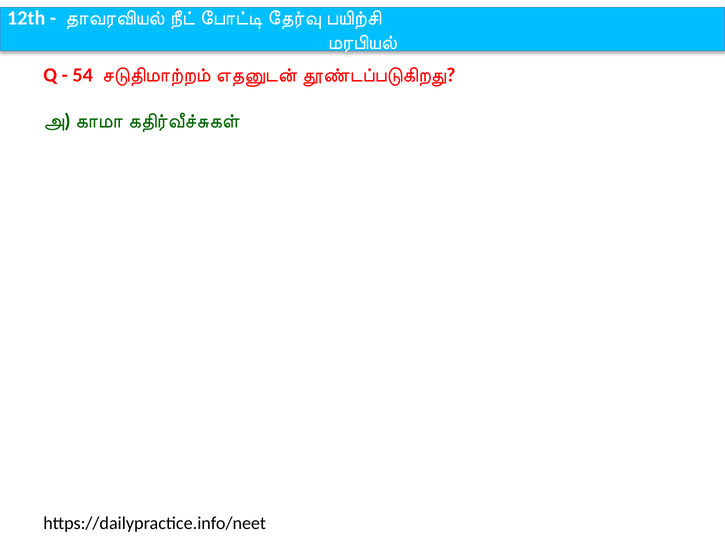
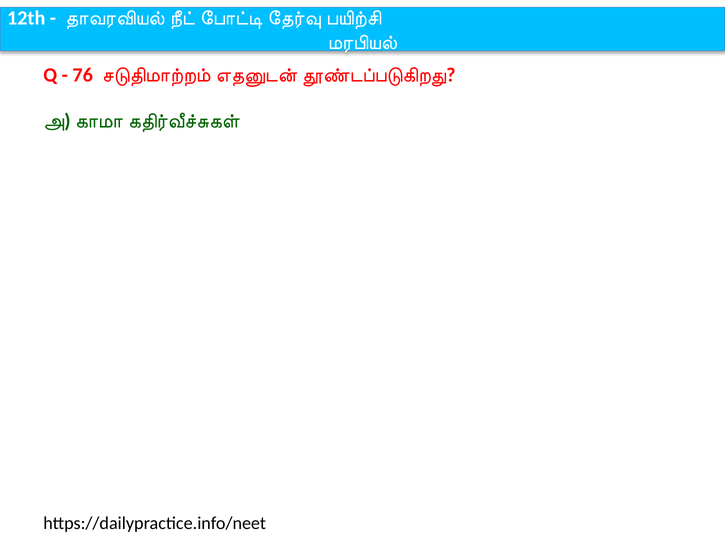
54: 54 -> 76 (83, 75)
